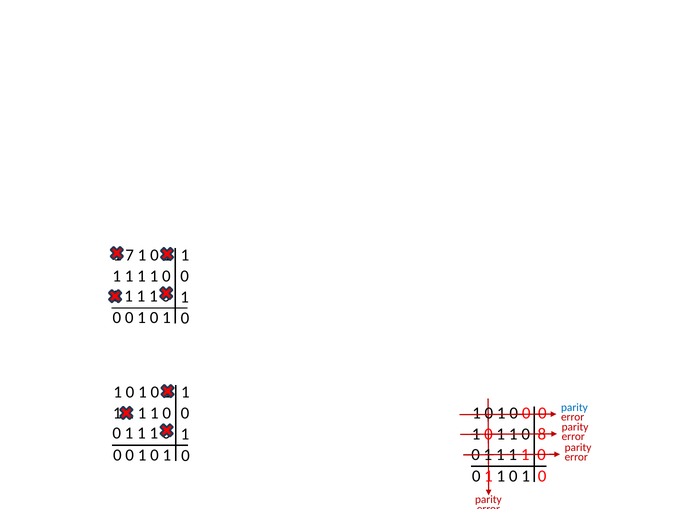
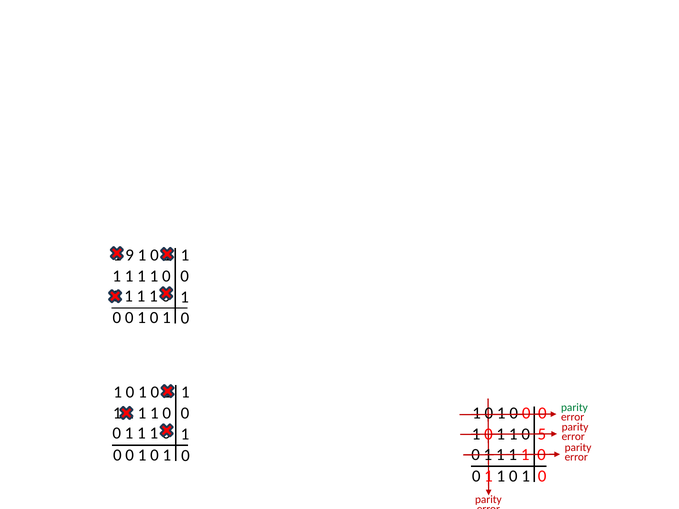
7: 7 -> 9 (130, 255)
parity colour: blue -> green (574, 408)
8: 8 -> 5 (542, 435)
